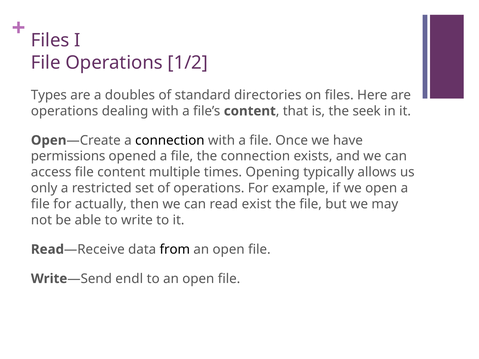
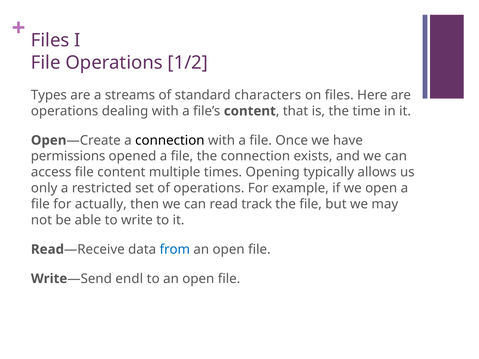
doubles: doubles -> streams (130, 95)
directories: directories -> characters (268, 95)
seek: seek -> time (367, 111)
exist: exist -> track (257, 204)
from colour: black -> blue (175, 250)
